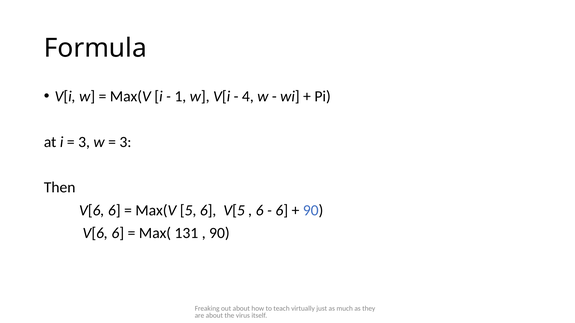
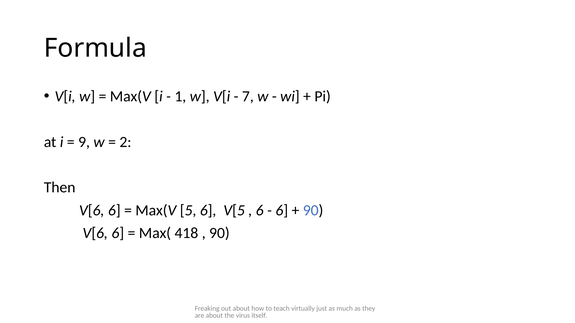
4: 4 -> 7 (248, 97)
3: 3 -> 9 (84, 142)
3: 3 -> 2 (125, 142)
131: 131 -> 418 (186, 233)
